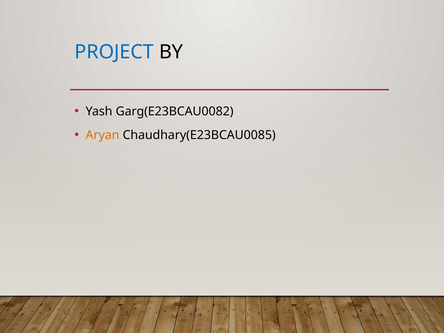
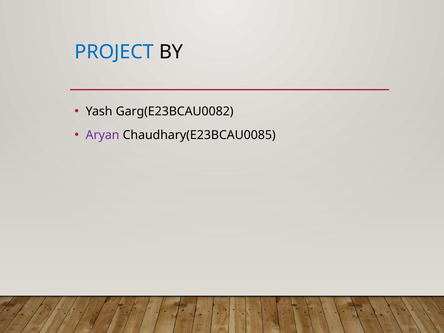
Aryan colour: orange -> purple (103, 135)
